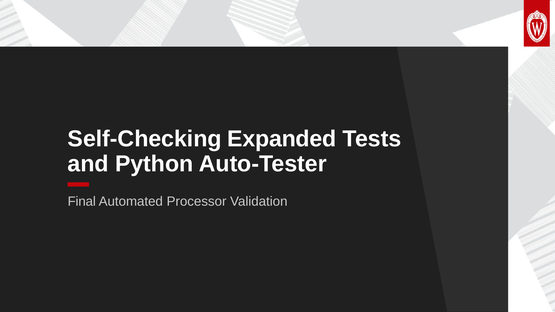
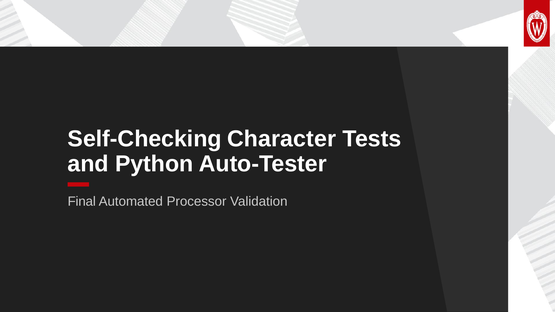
Expanded: Expanded -> Character (282, 139)
